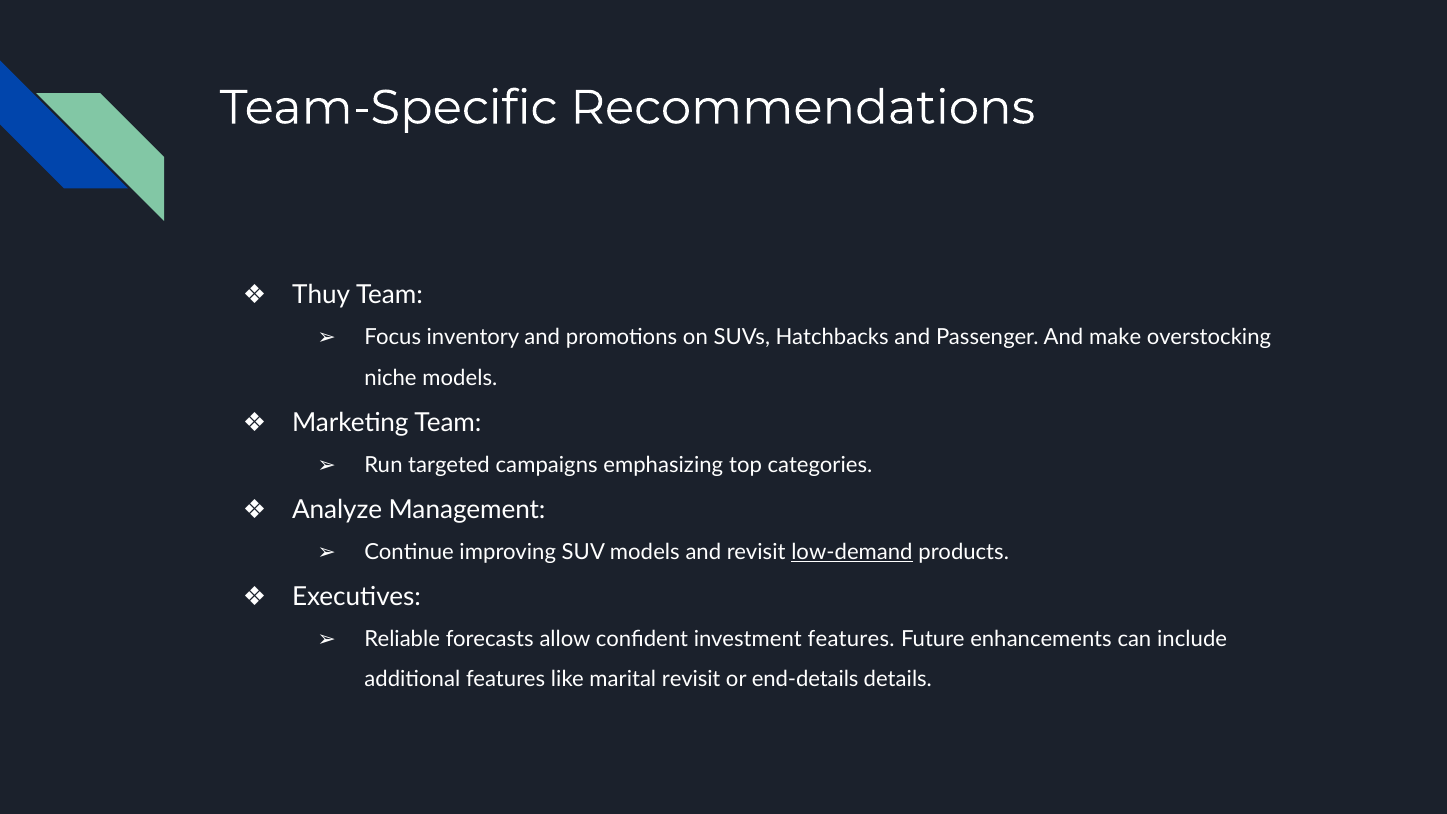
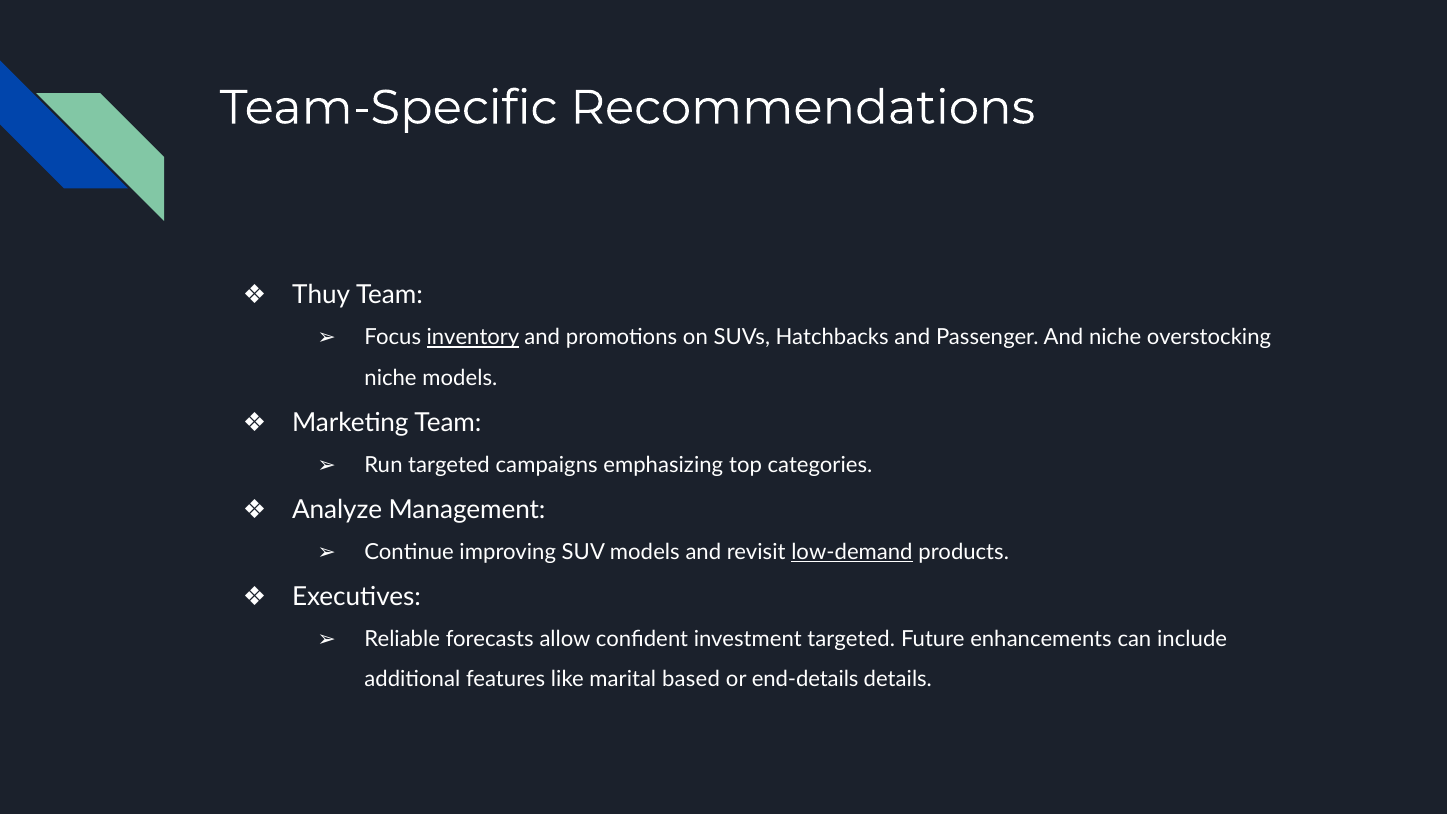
inventory underline: none -> present (473, 338)
And make: make -> niche (1115, 338)
investment features: features -> targeted (851, 639)
marital revisit: revisit -> based (691, 679)
